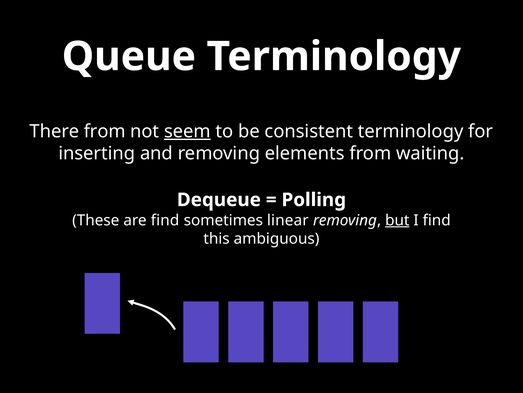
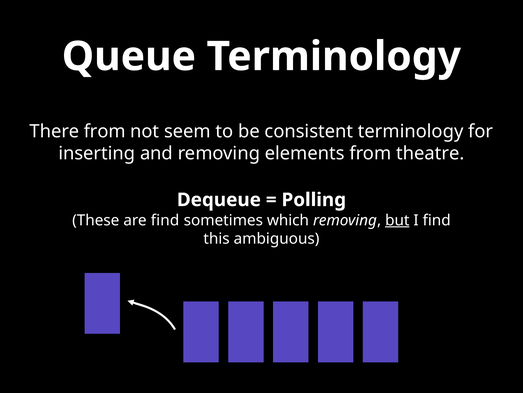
seem underline: present -> none (187, 131)
waiting: waiting -> theatre (430, 153)
linear: linear -> which (288, 220)
